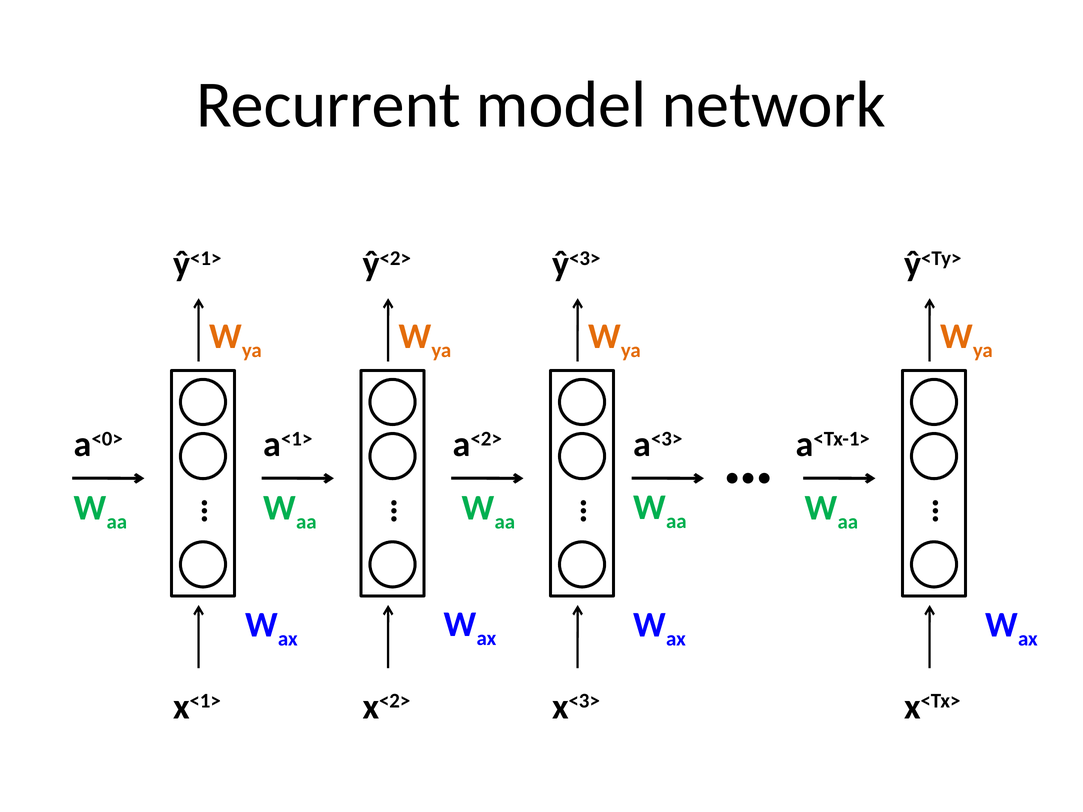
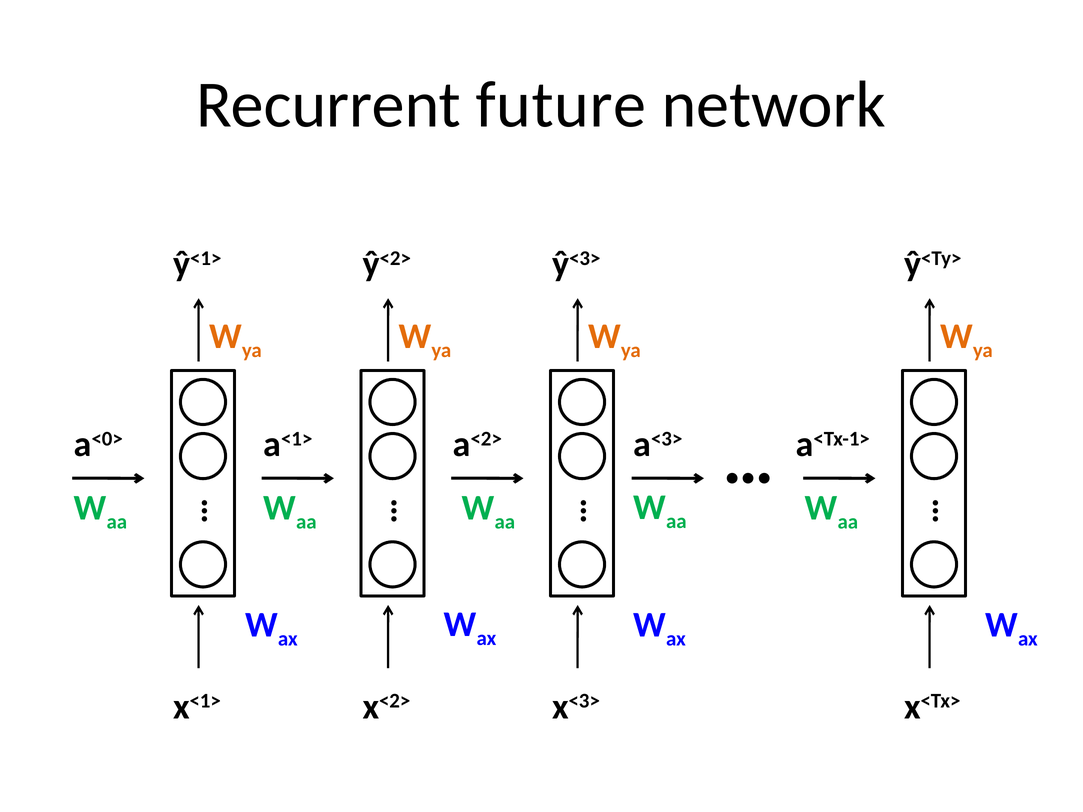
model: model -> future (561, 105)
